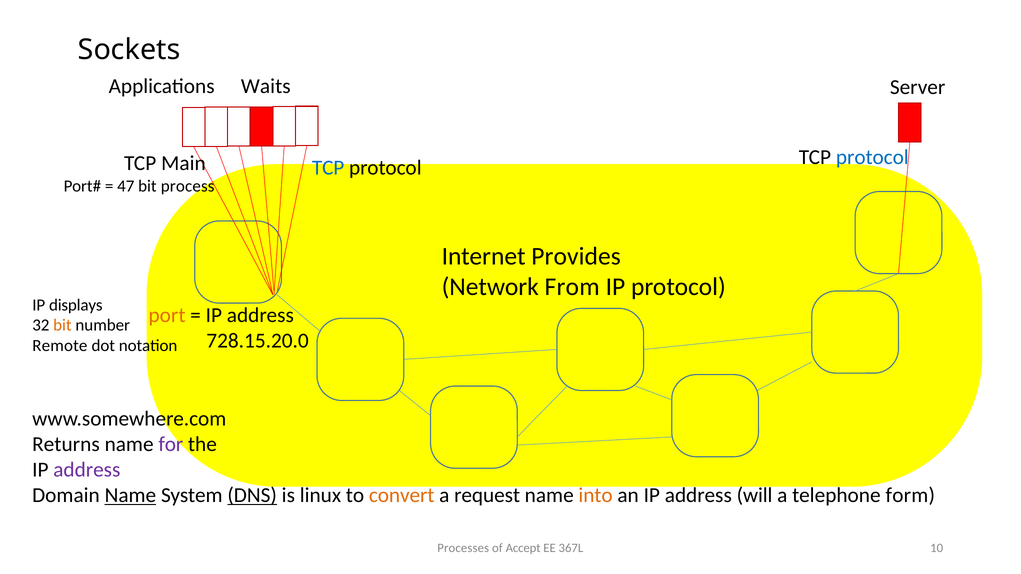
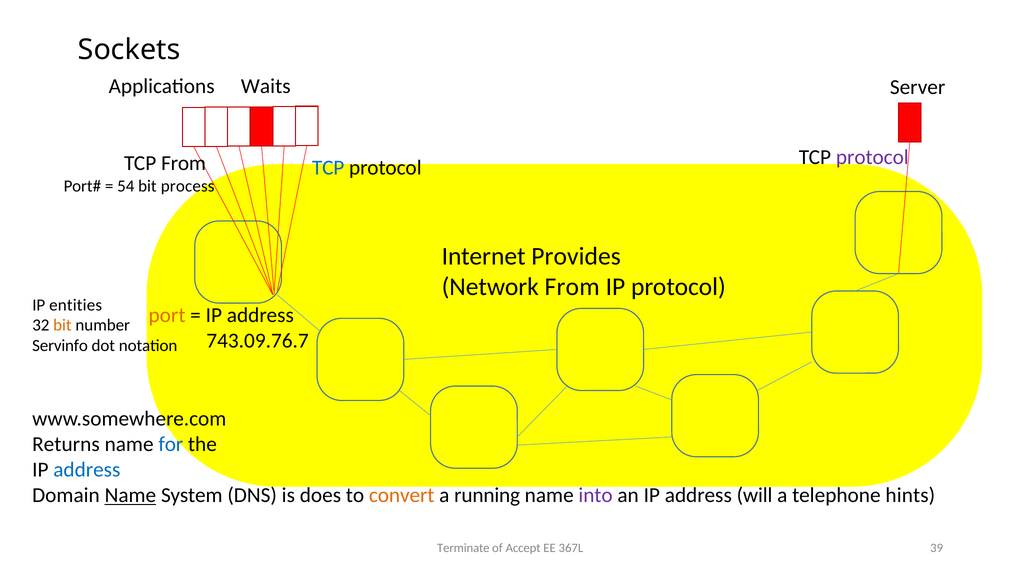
TCP Main: Main -> From (184, 163)
protocol colour: blue -> purple (872, 157)
47: 47 -> 54 (126, 186)
displays: displays -> entities (76, 305)
728.15.20.0: 728.15.20.0 -> 743.09.76.7 (258, 341)
Remote: Remote -> Servinfo (60, 346)
for colour: purple -> blue (171, 445)
address colour: purple -> blue (87, 470)
DNS underline: present -> none (252, 496)
linux: linux -> does (320, 496)
request: request -> running (487, 496)
into colour: orange -> purple (596, 496)
form: form -> hints (910, 496)
Processes: Processes -> Terminate (463, 548)
10: 10 -> 39 (937, 548)
